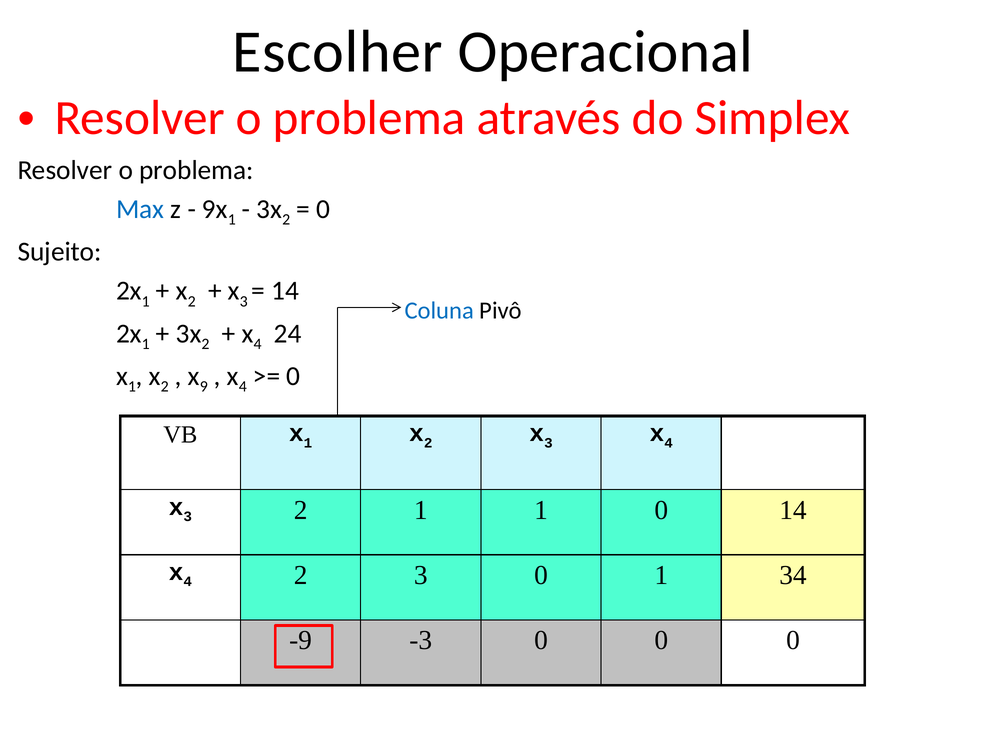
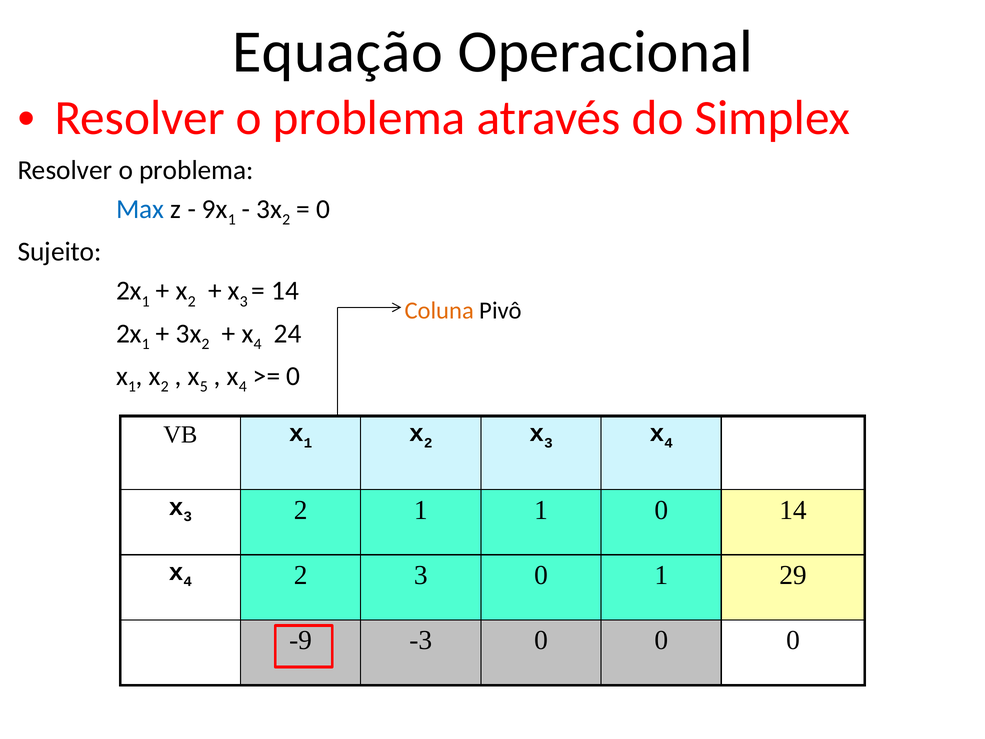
Escolher: Escolher -> Equação (337, 52)
Coluna colour: blue -> orange (439, 311)
9: 9 -> 5 (204, 387)
34: 34 -> 29 (793, 575)
